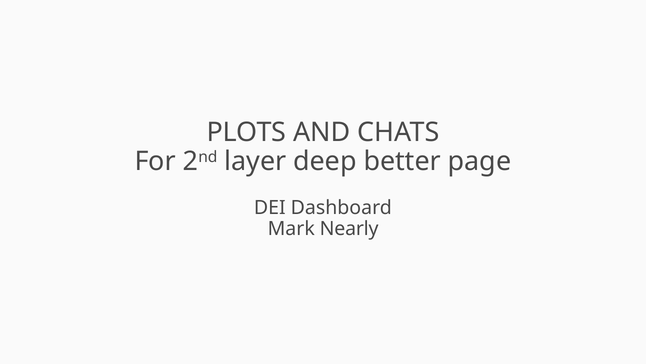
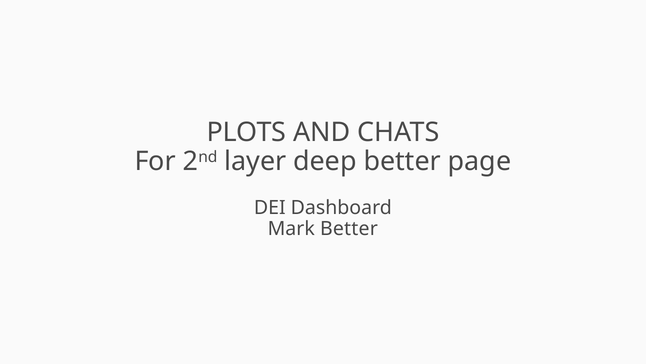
Mark Nearly: Nearly -> Better (349, 228)
